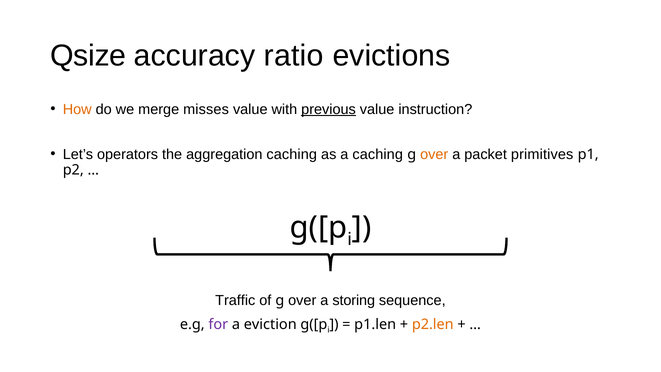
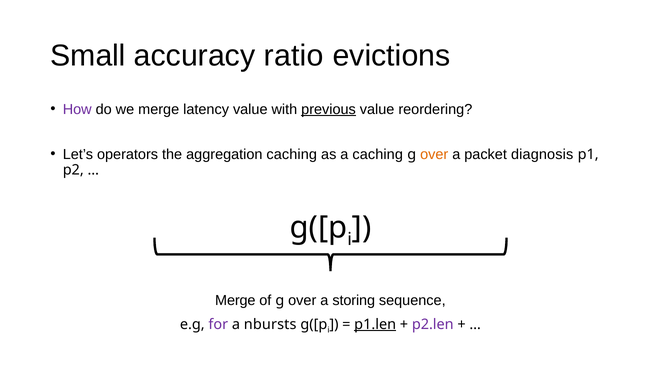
Qsize: Qsize -> Small (88, 56)
How colour: orange -> purple (77, 109)
misses: misses -> latency (206, 109)
instruction: instruction -> reordering (435, 109)
primitives: primitives -> diagnosis (542, 154)
Traffic: Traffic -> Merge (235, 300)
eviction: eviction -> nbursts (270, 324)
p1.len underline: none -> present (375, 324)
p2.len colour: orange -> purple (433, 324)
